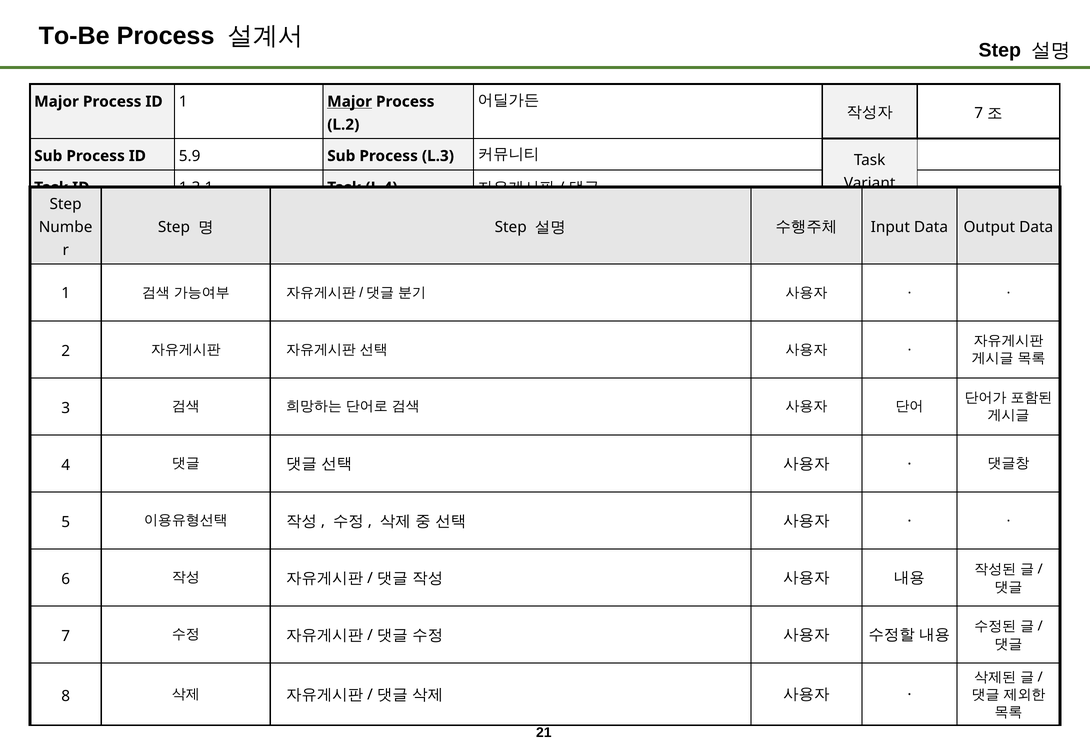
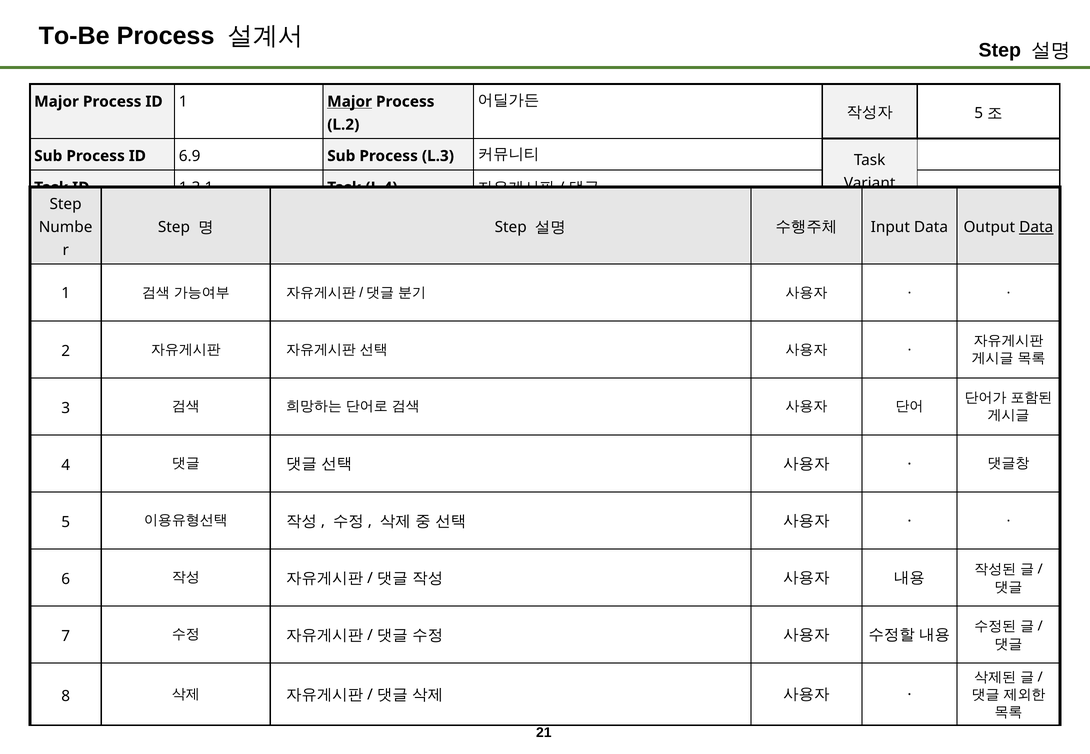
7: 7 -> 5 (979, 113)
5.9: 5.9 -> 6.9 (190, 156)
Data underline: none -> present (1036, 228)
